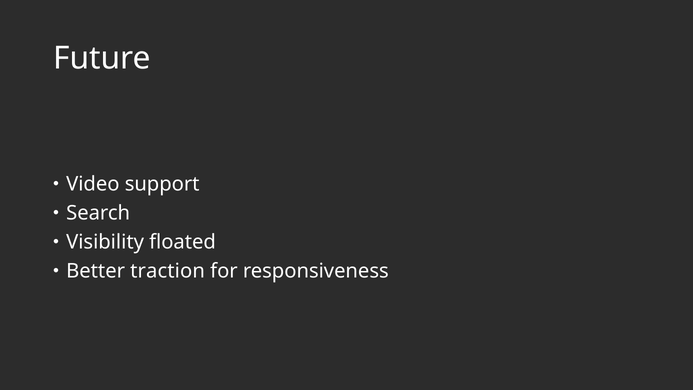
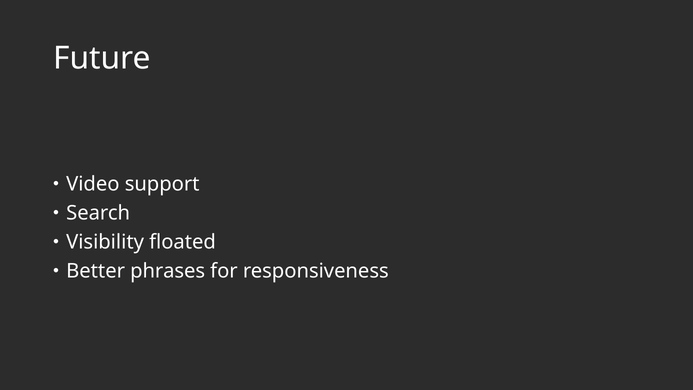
traction: traction -> phrases (168, 271)
